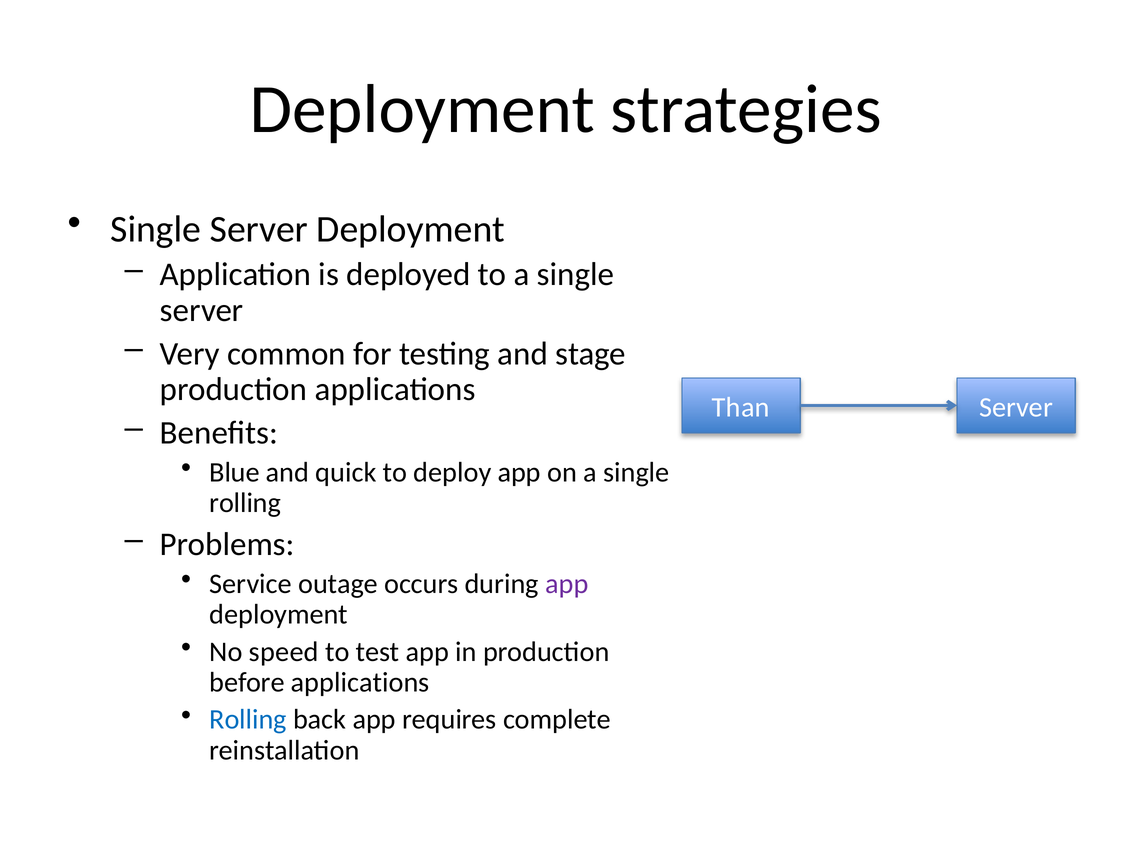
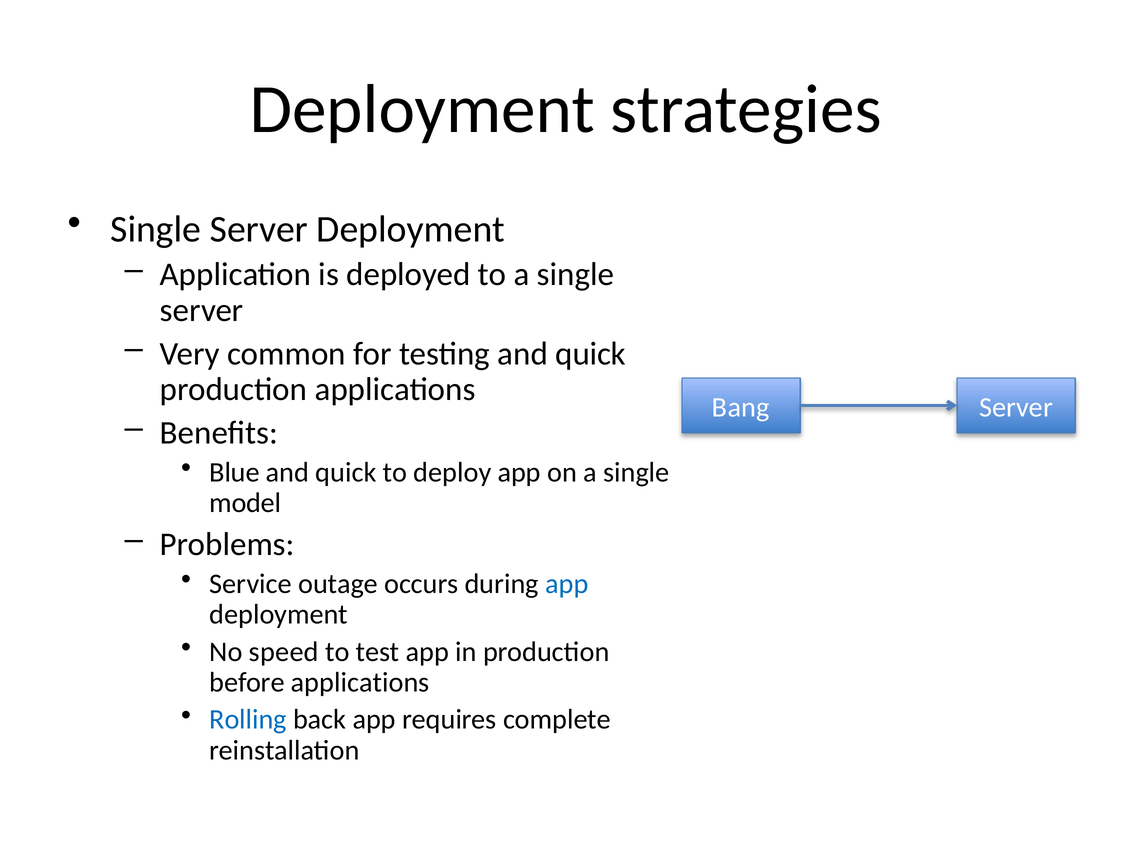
testing and stage: stage -> quick (591, 354)
Than: Than -> Bang (741, 407)
rolling: rolling -> model (245, 503)
app colour: purple -> blue (567, 584)
